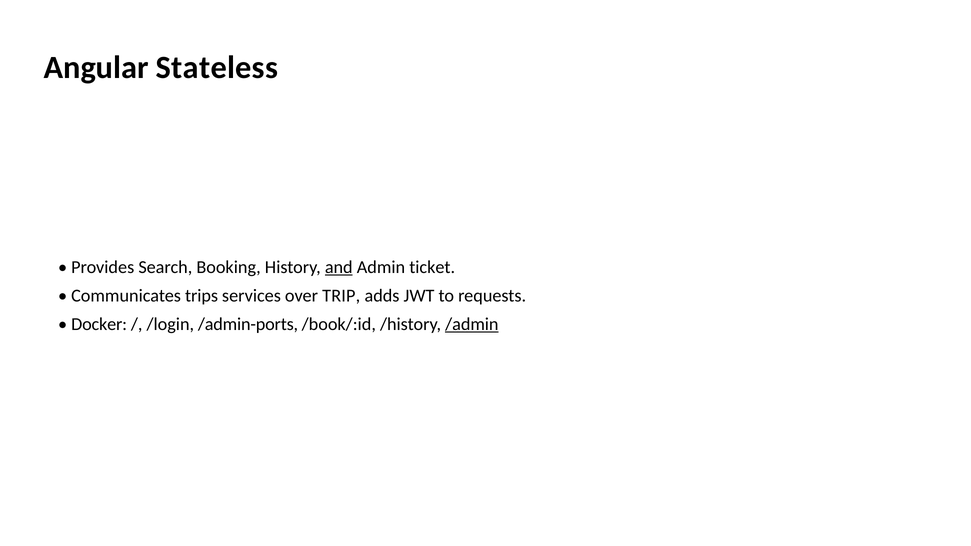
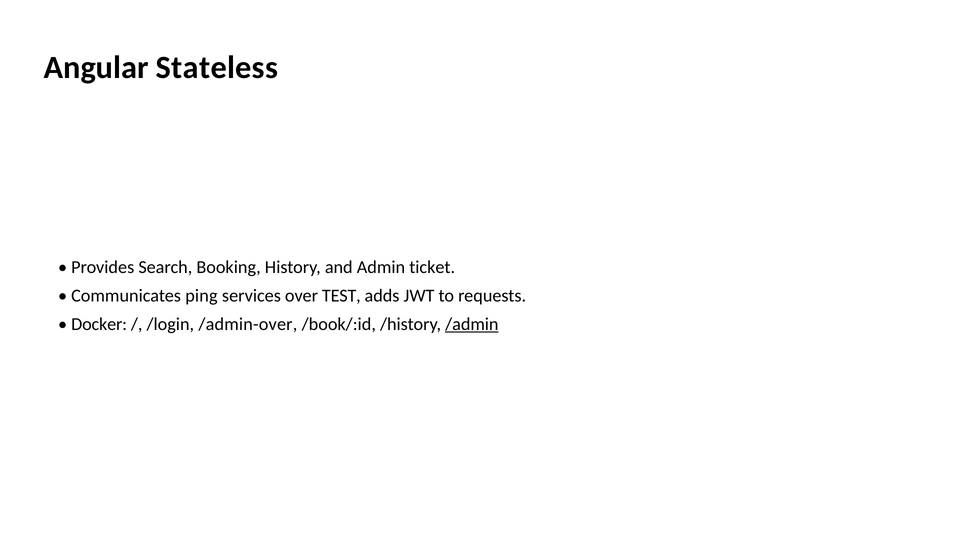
and underline: present -> none (339, 267)
trips: trips -> ping (201, 296)
TRIP: TRIP -> TEST (341, 296)
/admin-ports: /admin-ports -> /admin-over (248, 324)
